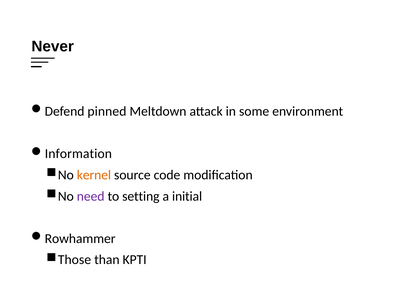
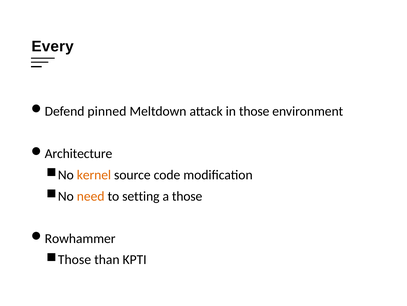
Never: Never -> Every (53, 46)
in some: some -> those (254, 111)
Information: Information -> Architecture (78, 153)
need colour: purple -> orange (91, 196)
a initial: initial -> those (187, 196)
